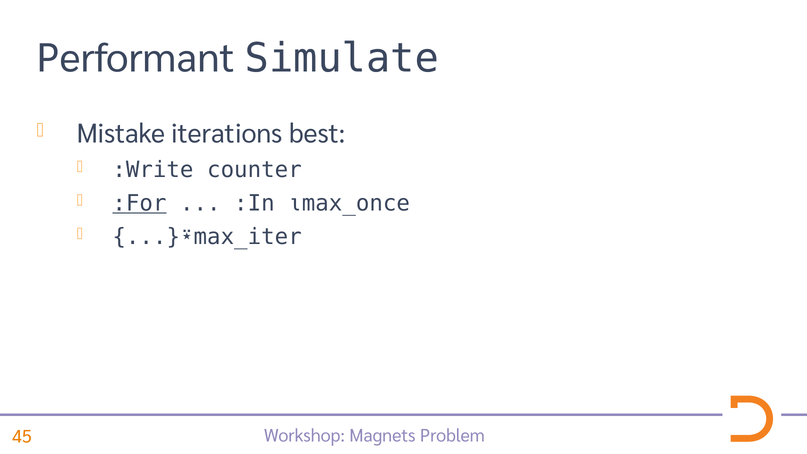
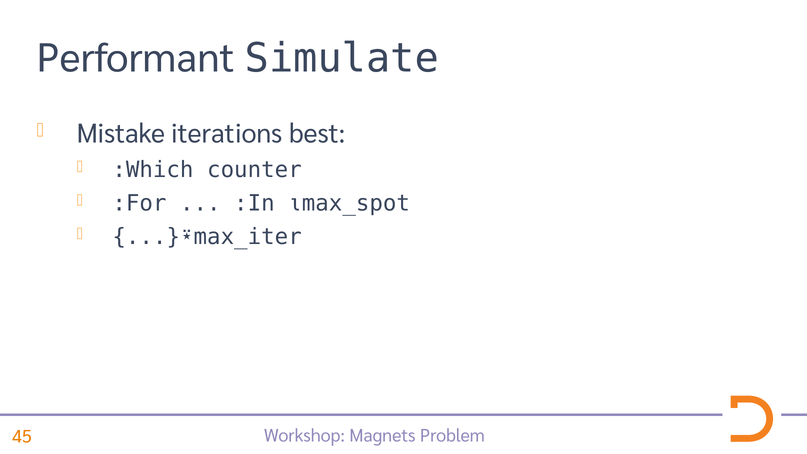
:Write: :Write -> :Which (153, 170)
:For underline: present -> none (139, 203)
⍳max_once: ⍳max_once -> ⍳max_spot (349, 203)
